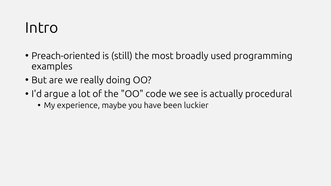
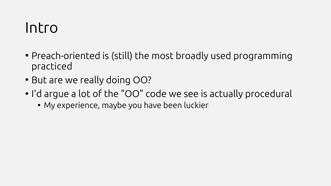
examples: examples -> practiced (52, 66)
